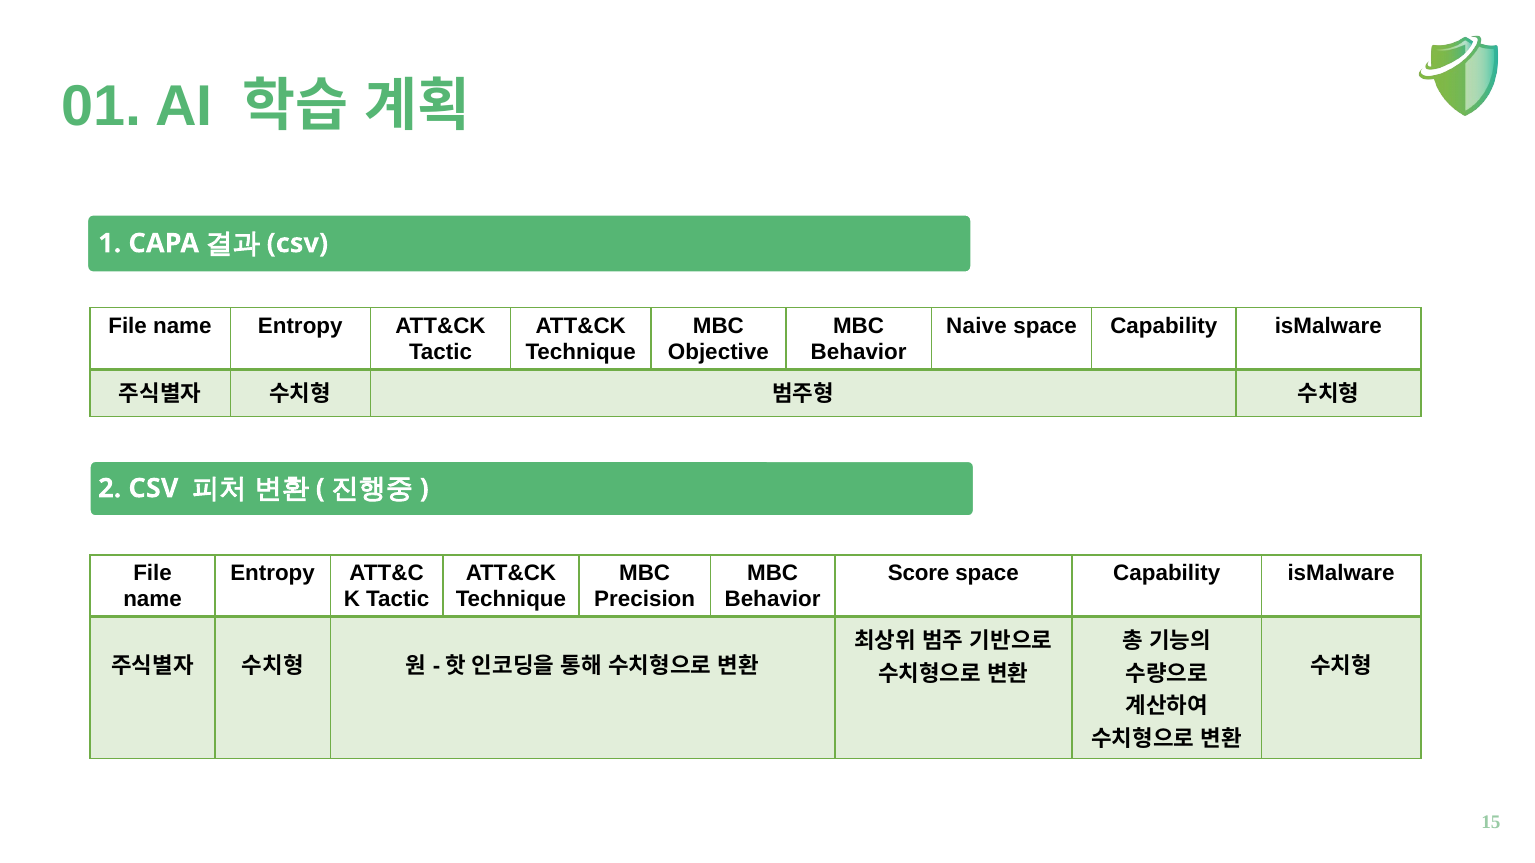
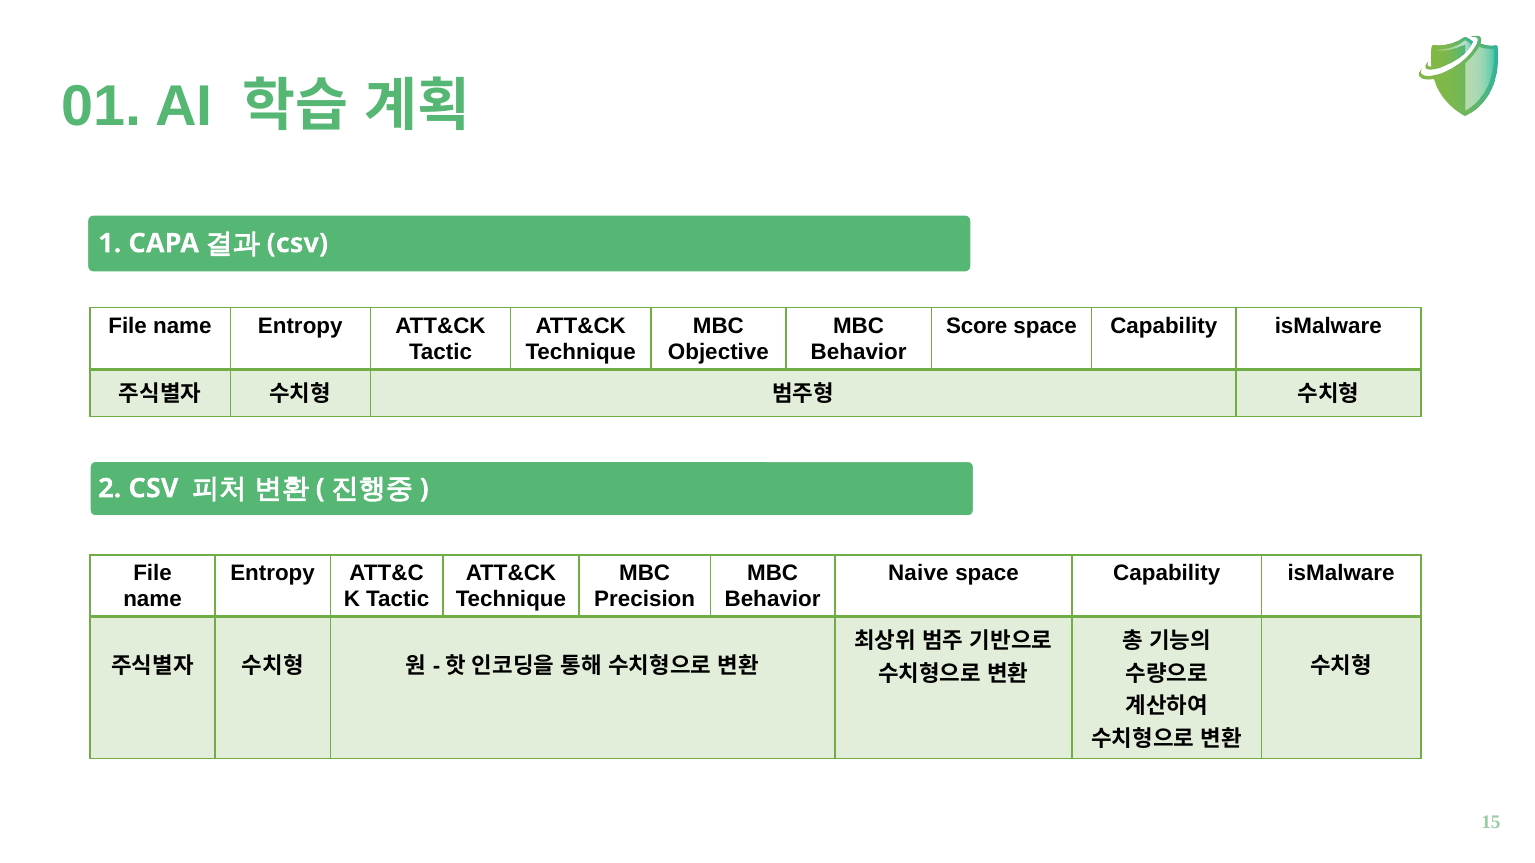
Naive: Naive -> Score (977, 327)
Score: Score -> Naive (918, 574)
